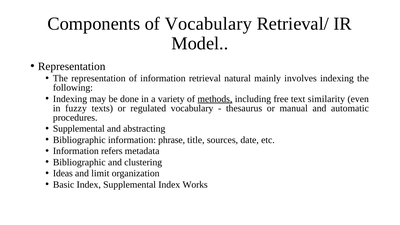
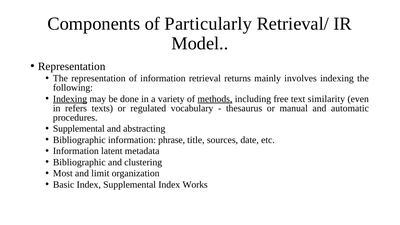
of Vocabulary: Vocabulary -> Particularly (208, 24)
natural: natural -> returns (238, 78)
Indexing underline: none -> present (70, 99)
fuzzy: fuzzy -> refers (76, 108)
refers: refers -> latent (112, 151)
Ideas: Ideas -> Most (63, 173)
